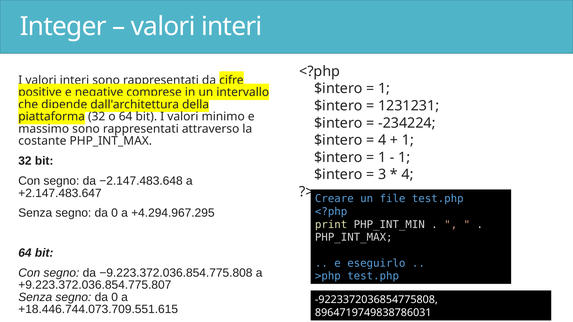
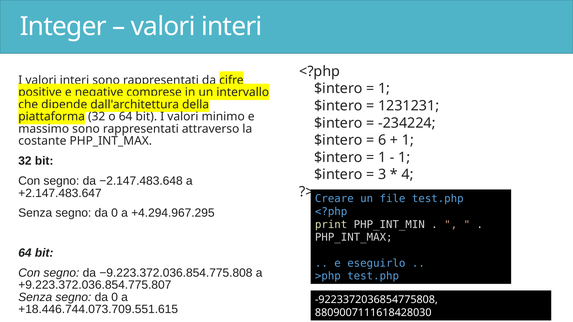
4: 4 -> 6 (382, 140)
8964719749838786031: 8964719749838786031 -> 8809007111618428030 (373, 313)
